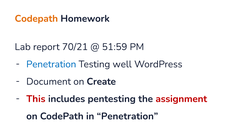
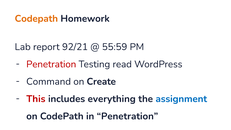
70/21: 70/21 -> 92/21 (75, 47)
51:59: 51:59 -> 55:59 (115, 47)
Penetration colour: blue -> red (51, 64)
well: well -> read (122, 64)
Document: Document -> Command (49, 81)
pentesting: pentesting -> everything (112, 99)
assignment colour: red -> blue (181, 99)
